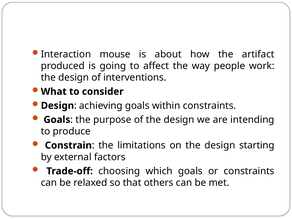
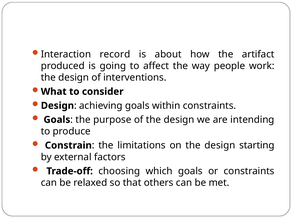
mouse: mouse -> record (115, 54)
